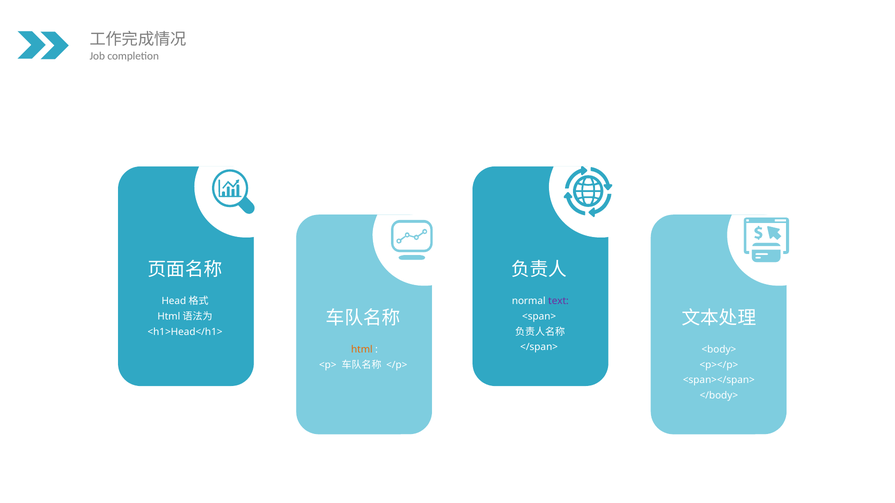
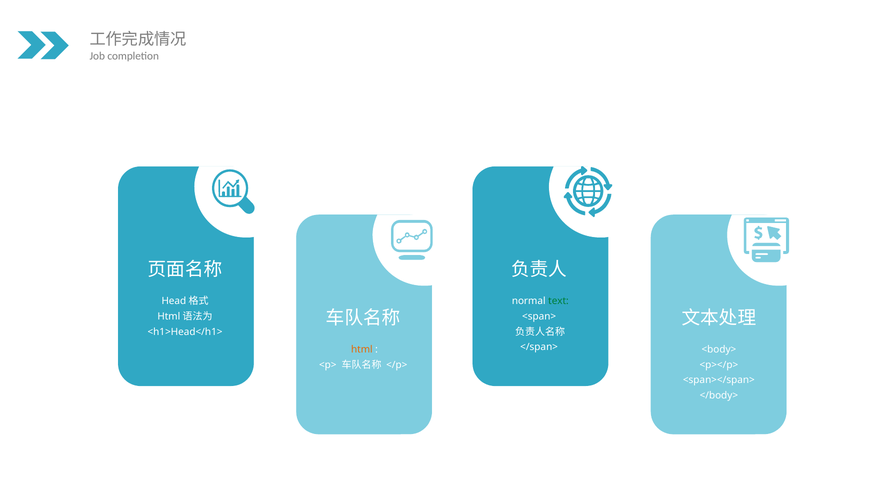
text colour: purple -> green (559, 301)
